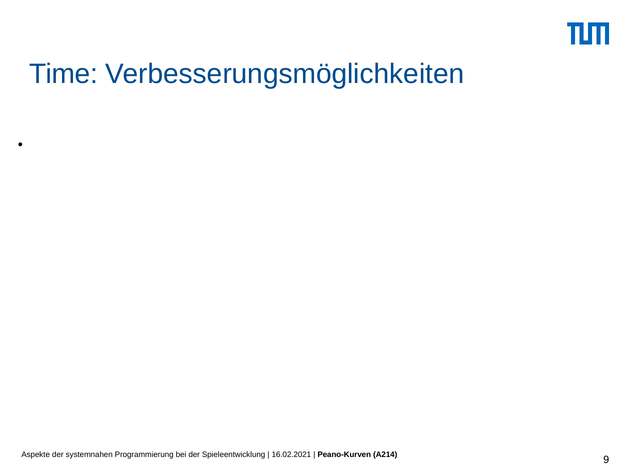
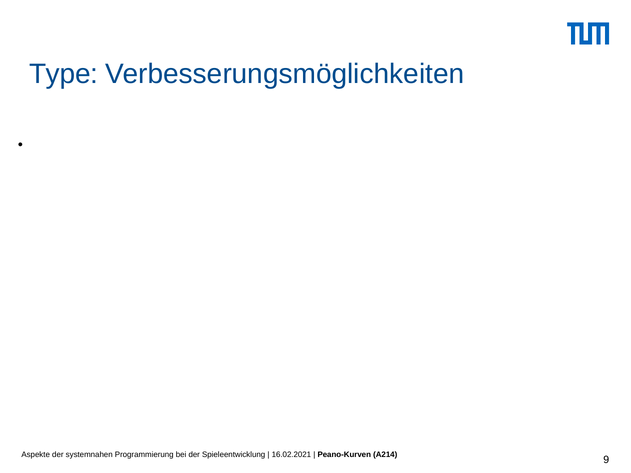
Time: Time -> Type (64, 74)
